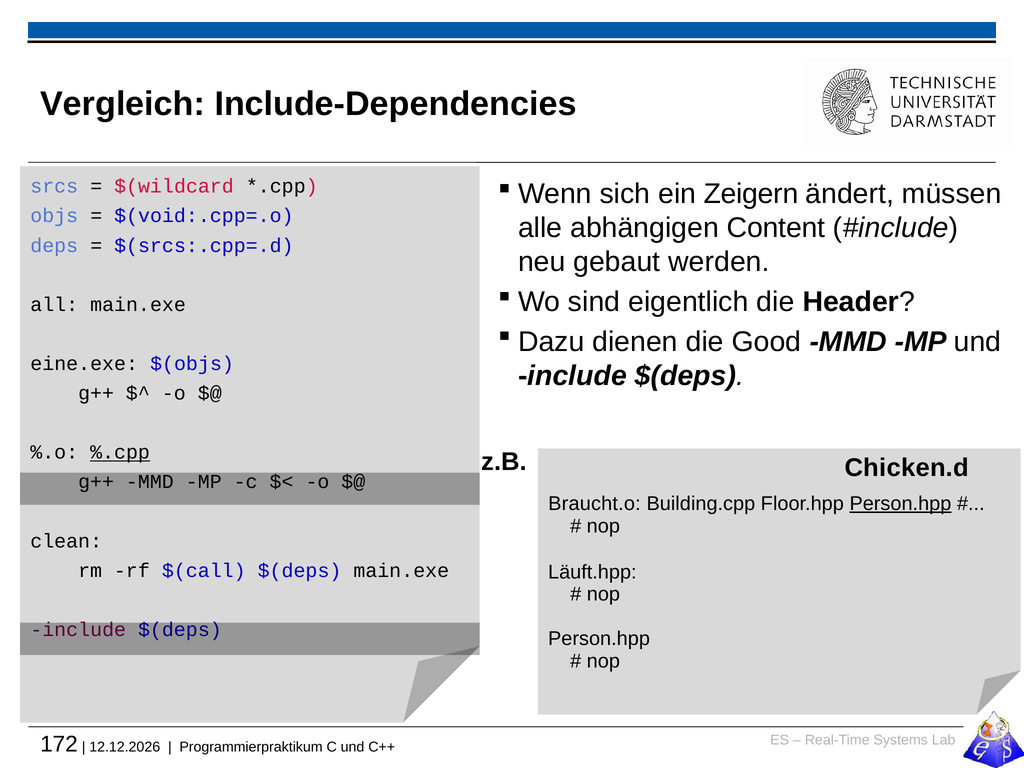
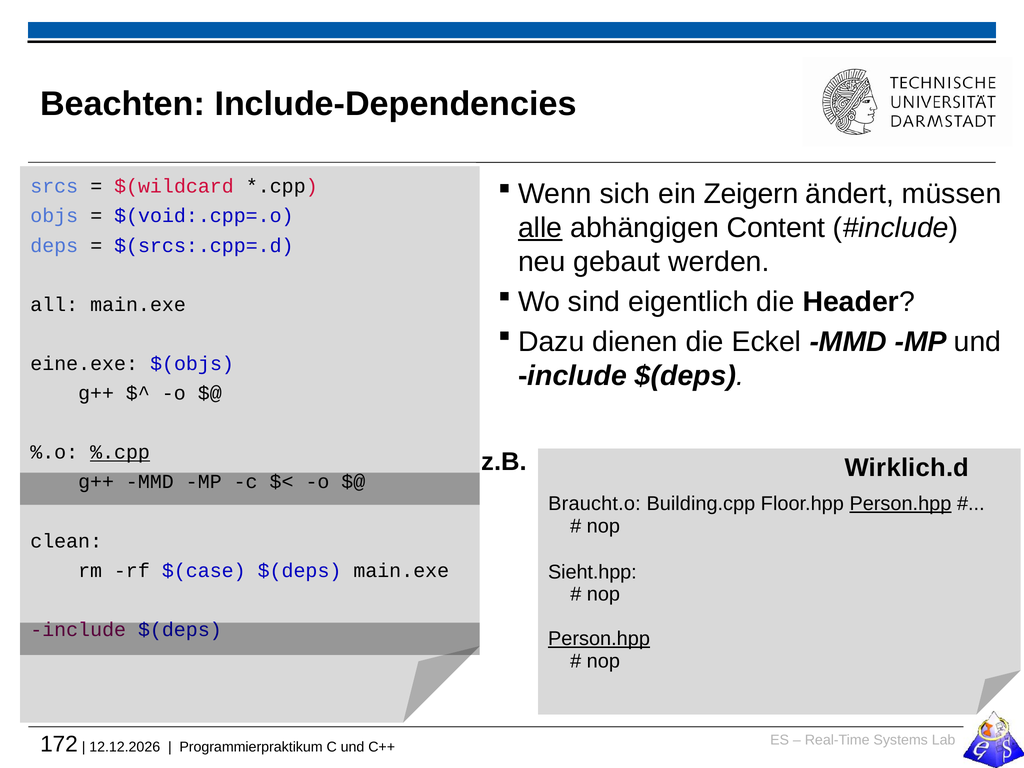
Vergleich: Vergleich -> Beachten (123, 104)
alle underline: none -> present (540, 228)
Good: Good -> Eckel (766, 342)
Chicken.d: Chicken.d -> Wirklich.d (907, 468)
Läuft.hpp: Läuft.hpp -> Sieht.hpp (592, 572)
$(call: $(call -> $(case (204, 571)
Person.hpp underline: none -> present (599, 639)
